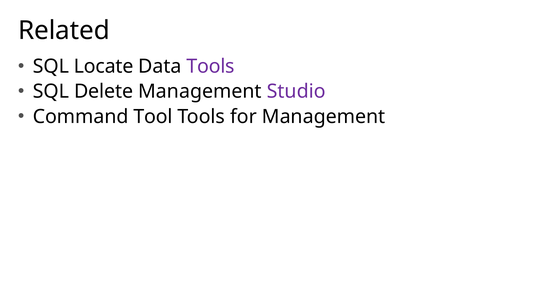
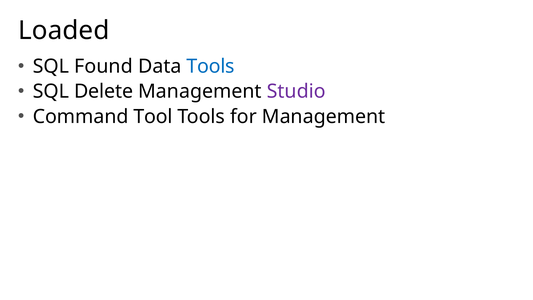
Related: Related -> Loaded (64, 31)
Locate: Locate -> Found (104, 66)
Tools colour: purple -> blue (211, 66)
